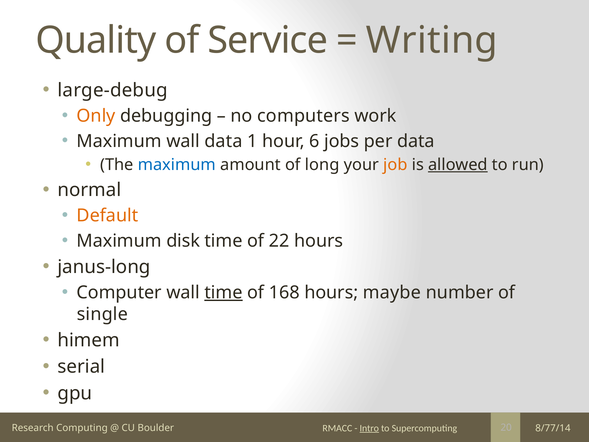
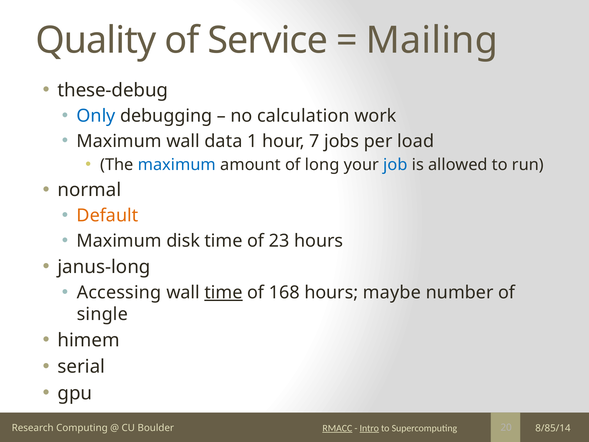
Writing: Writing -> Mailing (432, 40)
large-debug: large-debug -> these-debug (113, 90)
Only colour: orange -> blue (96, 116)
computers: computers -> calculation (303, 116)
6: 6 -> 7 (314, 141)
per data: data -> load (416, 141)
job colour: orange -> blue (395, 165)
allowed underline: present -> none (458, 165)
22: 22 -> 23 (279, 241)
Computer: Computer -> Accessing (119, 292)
RMACC underline: none -> present (337, 428)
8/77/14: 8/77/14 -> 8/85/14 (553, 428)
